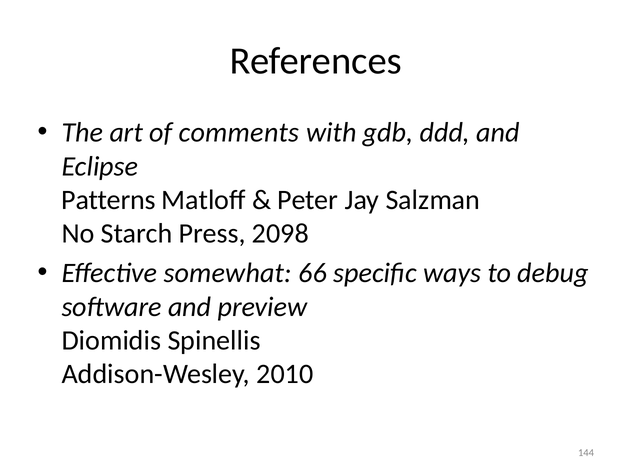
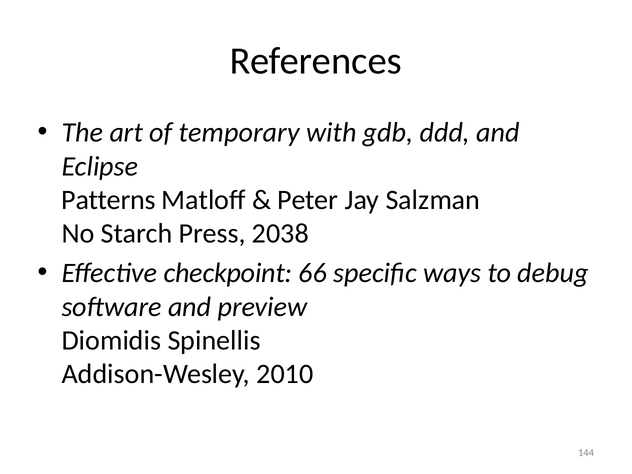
comments: comments -> temporary (239, 133)
2098: 2098 -> 2038 (280, 234)
somewhat: somewhat -> checkpoint (228, 273)
